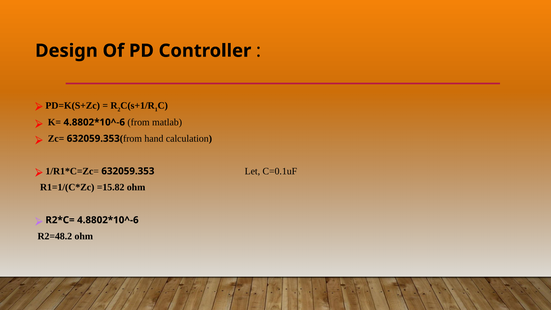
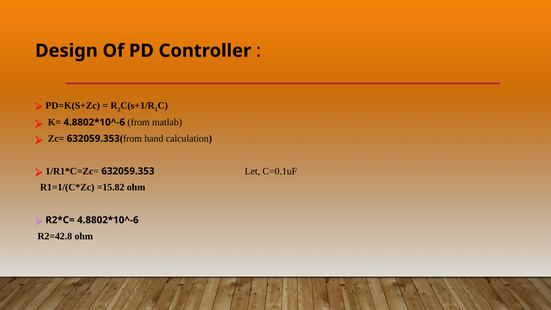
R2=48.2: R2=48.2 -> R2=42.8 (55, 236)
